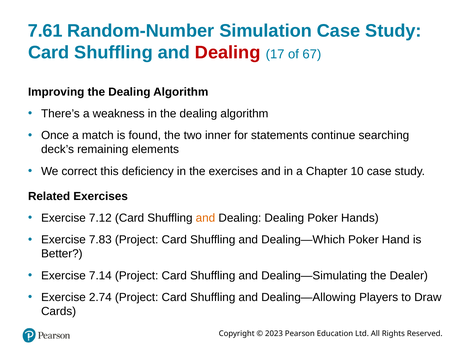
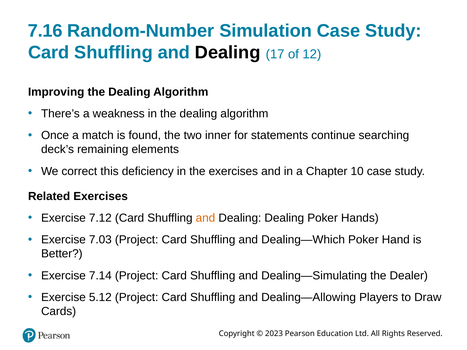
7.61: 7.61 -> 7.16 (45, 31)
Dealing colour: red -> black (228, 53)
67: 67 -> 12 (312, 54)
7.83: 7.83 -> 7.03 (100, 240)
2.74: 2.74 -> 5.12 (100, 298)
